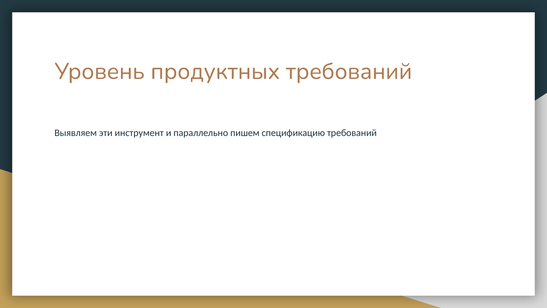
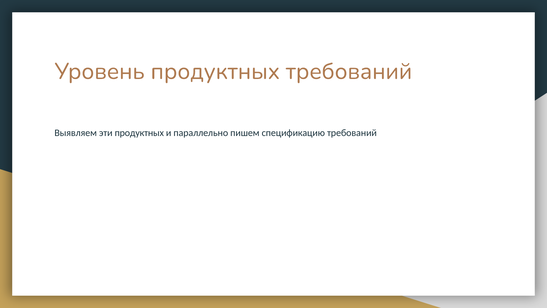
эти инструмент: инструмент -> продуктных (139, 133)
